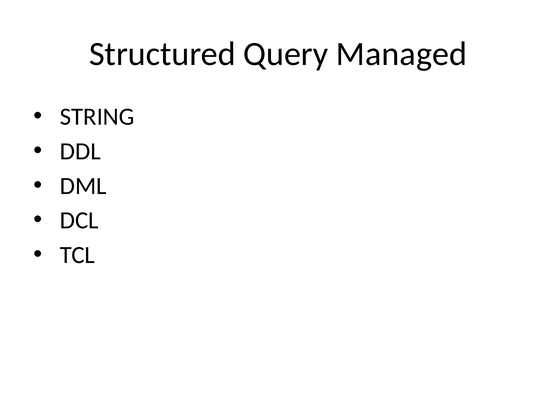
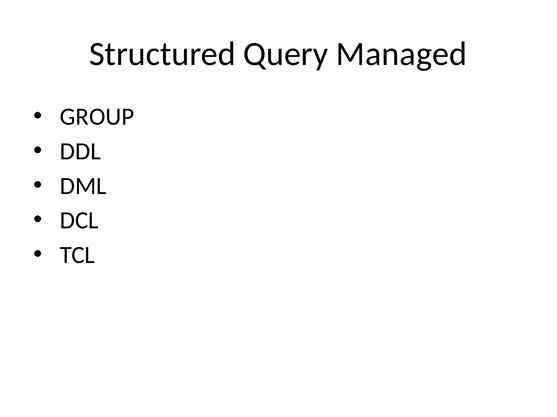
STRING: STRING -> GROUP (97, 117)
